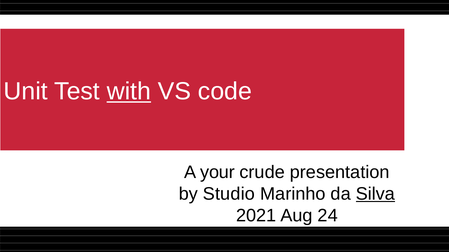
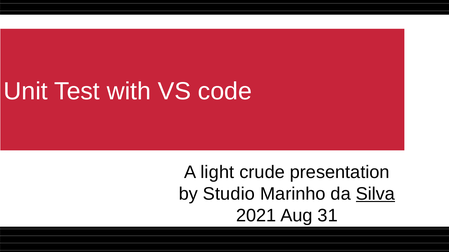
with underline: present -> none (129, 92)
your: your -> light (217, 172)
24: 24 -> 31 (328, 216)
